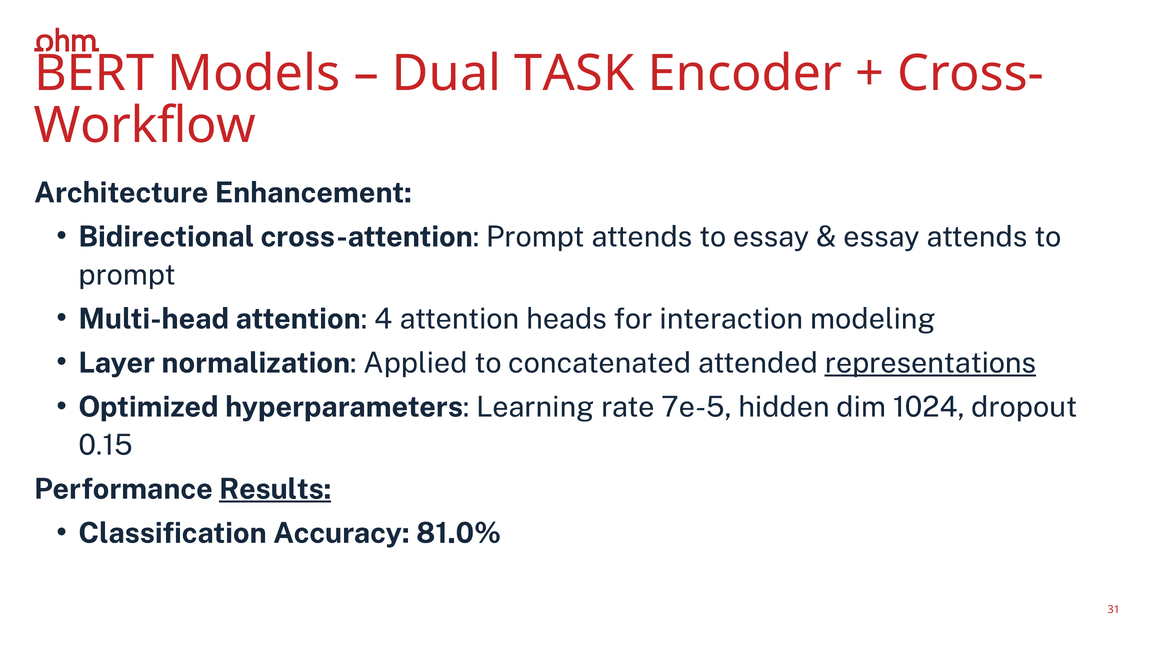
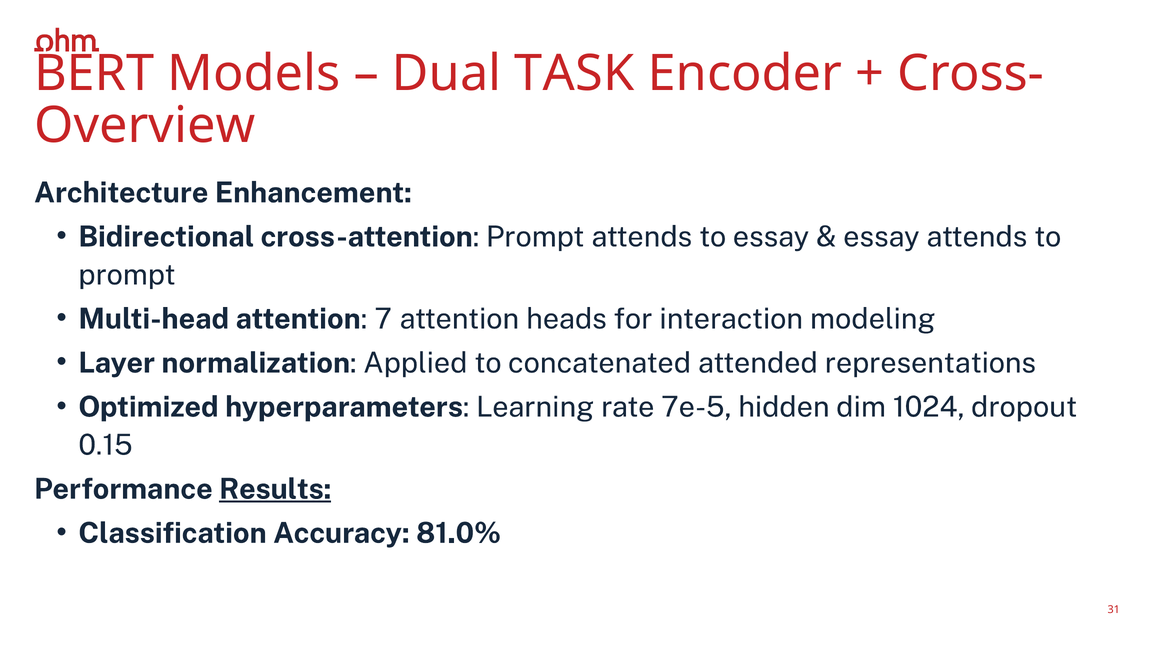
Workflow: Workflow -> Overview (145, 126)
4: 4 -> 7 (383, 319)
representations underline: present -> none (930, 363)
